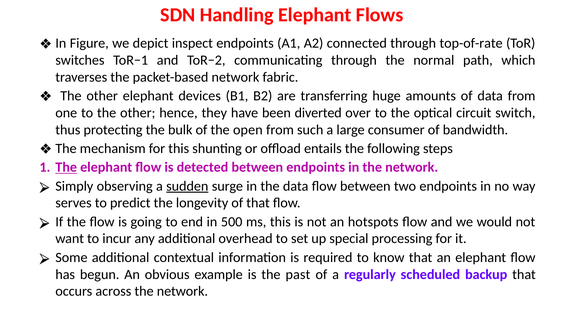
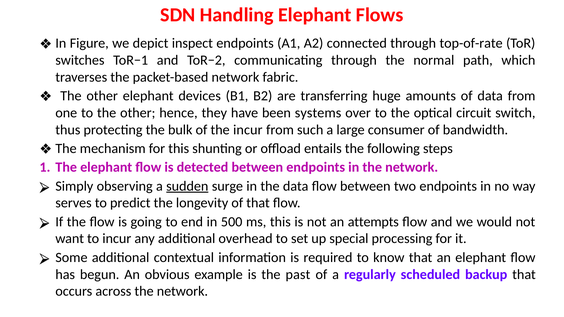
diverted: diverted -> systems (318, 113)
the open: open -> incur (248, 130)
The underline: present -> none (66, 167)
hotspots: hotspots -> attempts (373, 222)
